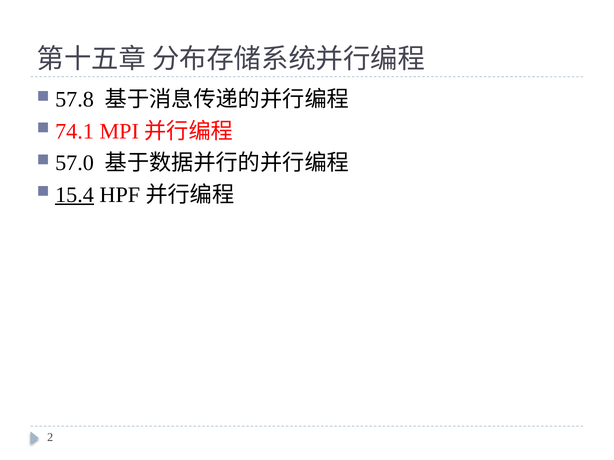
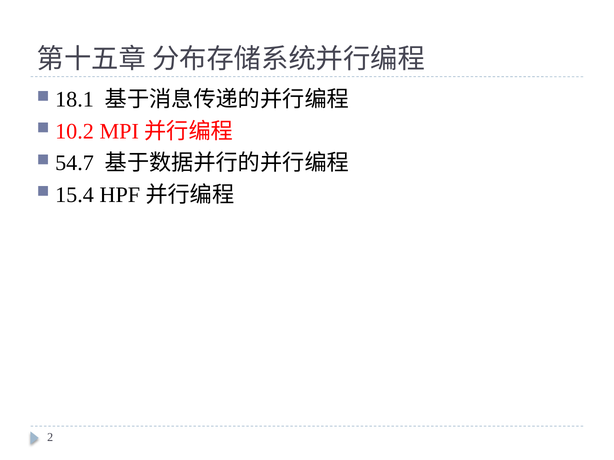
57.8: 57.8 -> 18.1 (75, 100)
74.1: 74.1 -> 10.2 (75, 132)
57.0: 57.0 -> 54.7 (75, 163)
15.4 underline: present -> none (75, 195)
